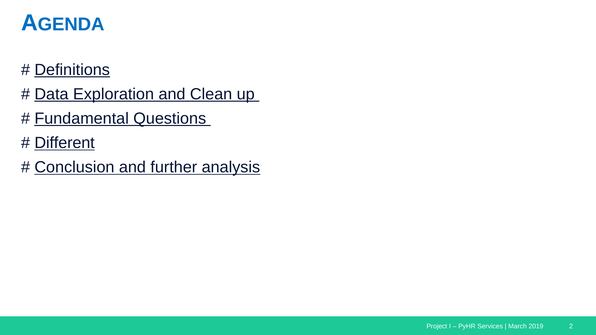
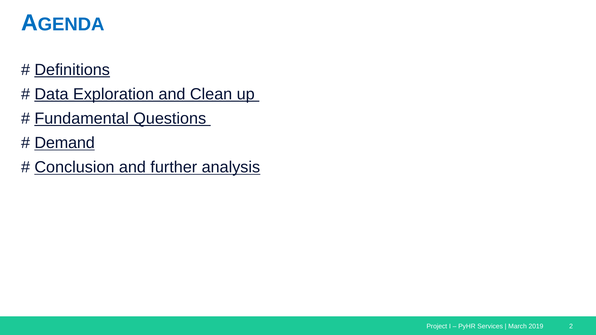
Different: Different -> Demand (65, 143)
